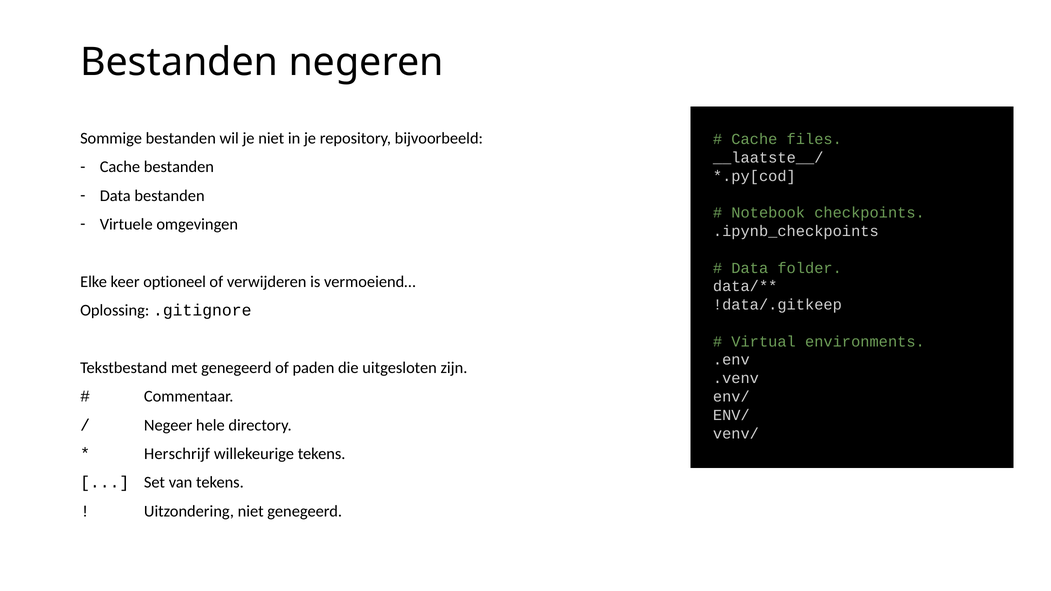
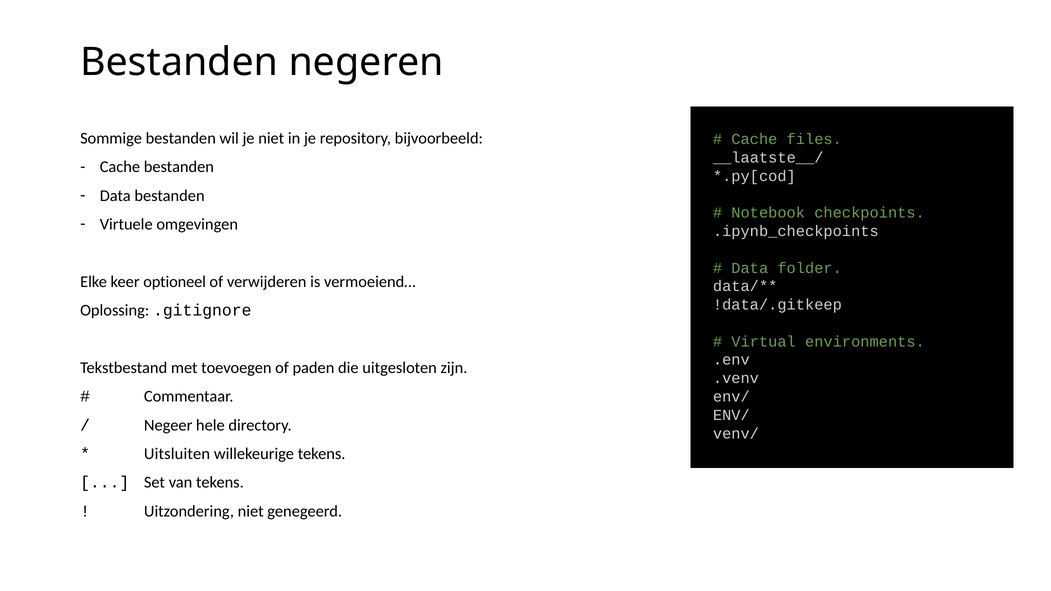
met genegeerd: genegeerd -> toevoegen (236, 368)
Herschrijf: Herschrijf -> Uitsluiten (177, 454)
